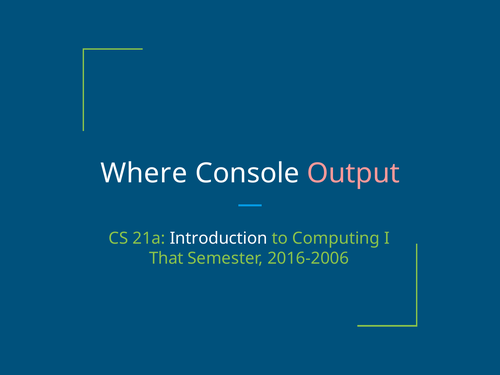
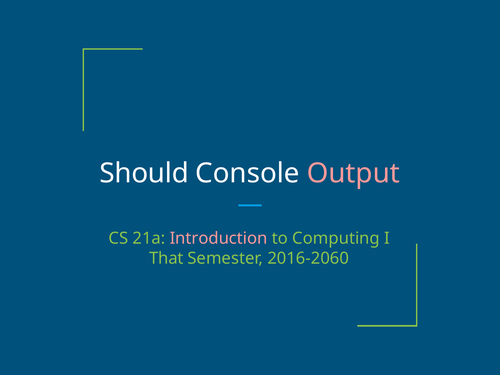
Where: Where -> Should (144, 173)
Introduction colour: white -> pink (219, 238)
2016-2006: 2016-2006 -> 2016-2060 (308, 258)
